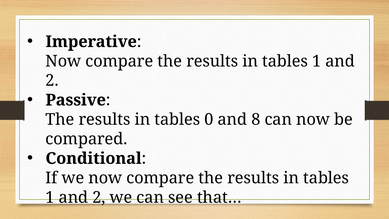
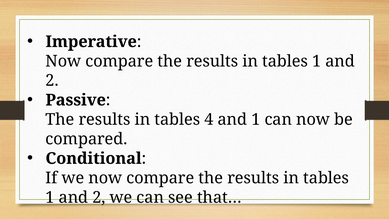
0: 0 -> 4 (209, 119)
and 8: 8 -> 1 (256, 119)
